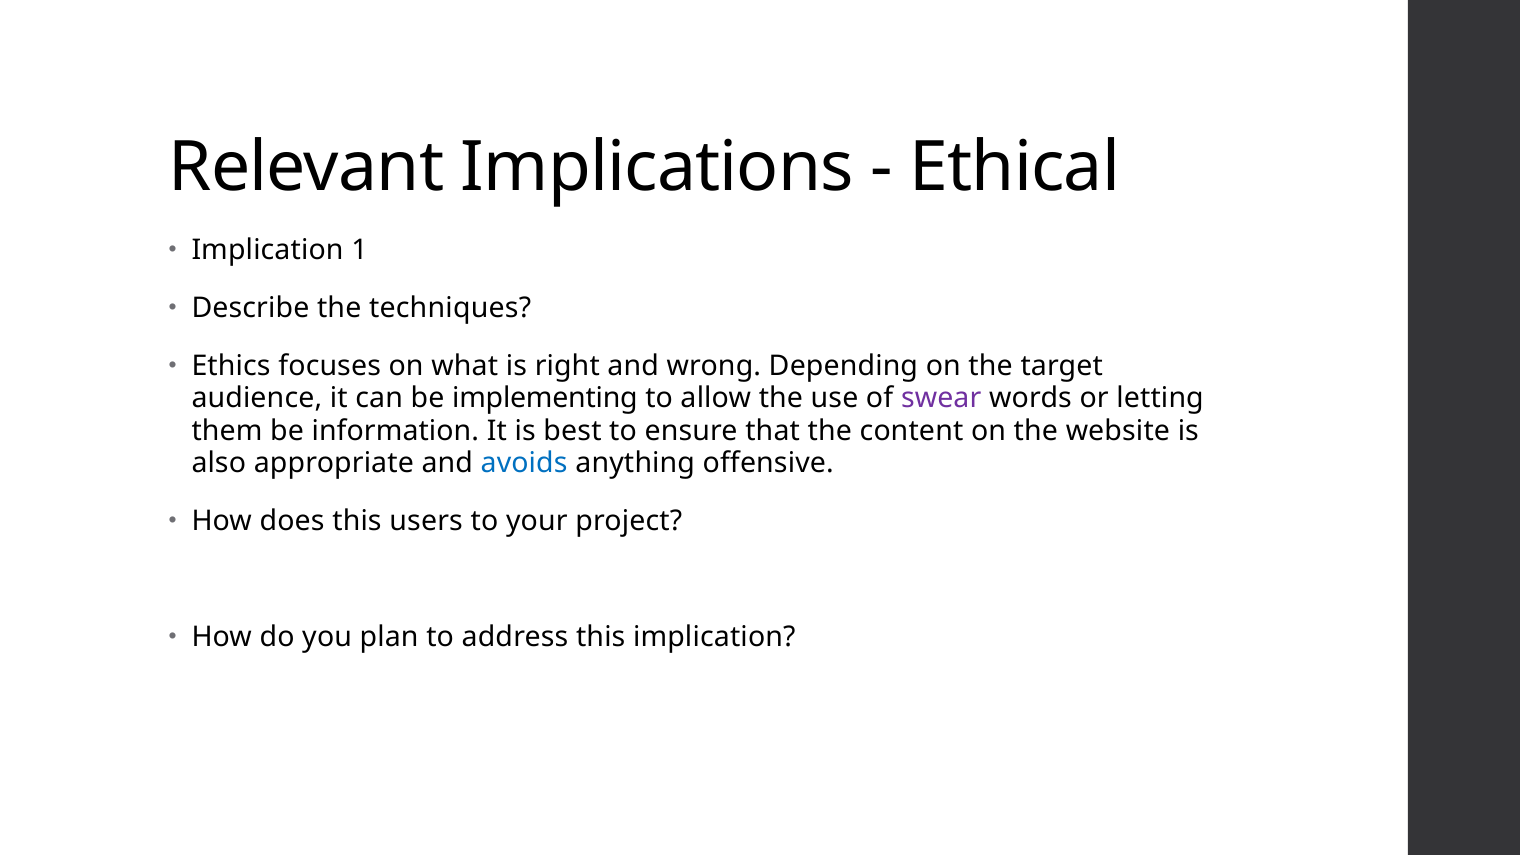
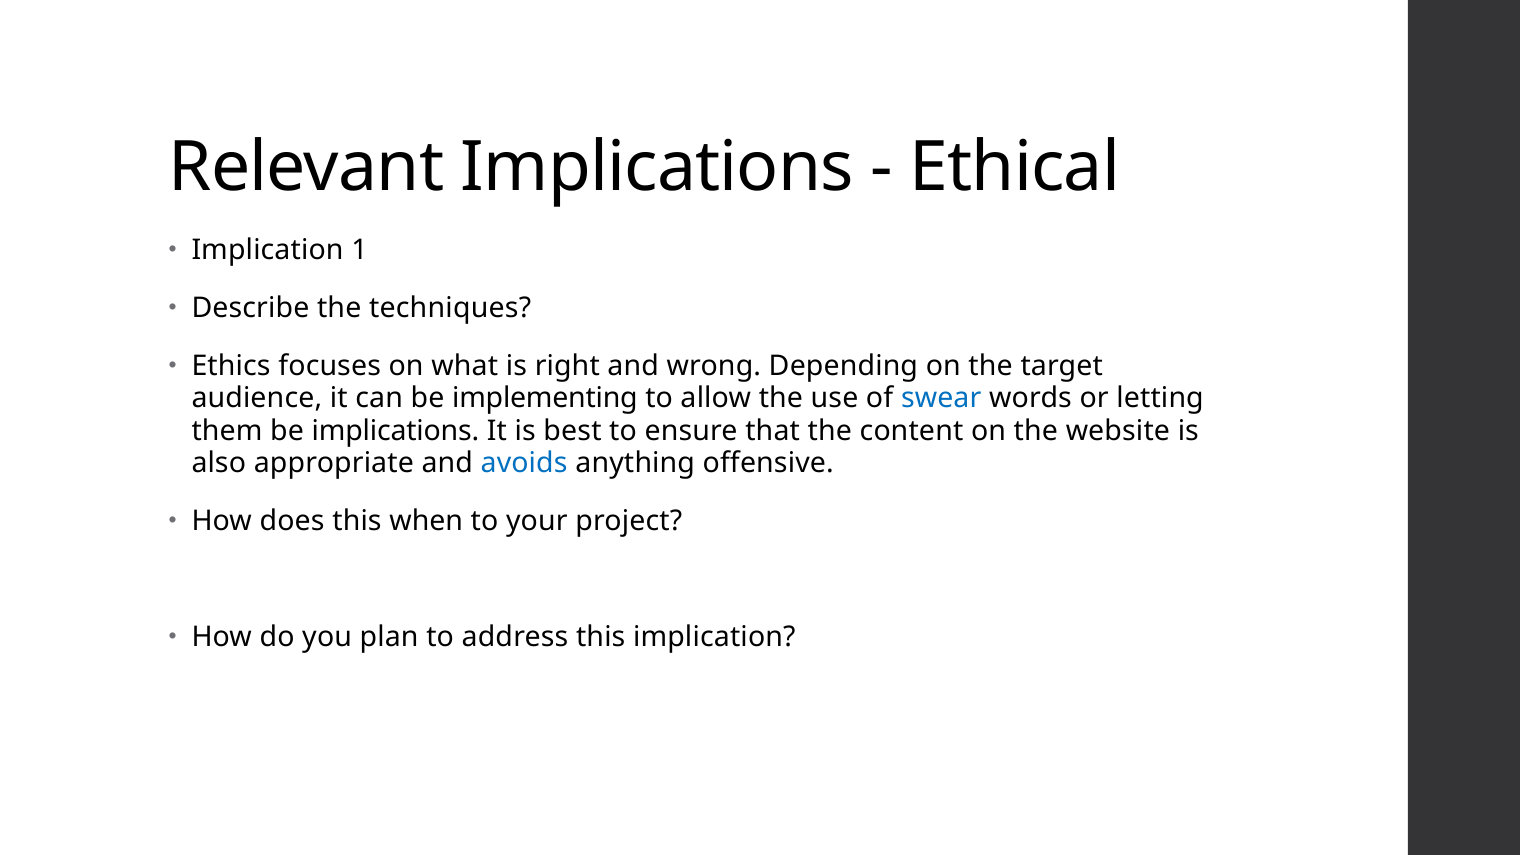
swear colour: purple -> blue (941, 398)
be information: information -> implications (395, 431)
users: users -> when (426, 521)
